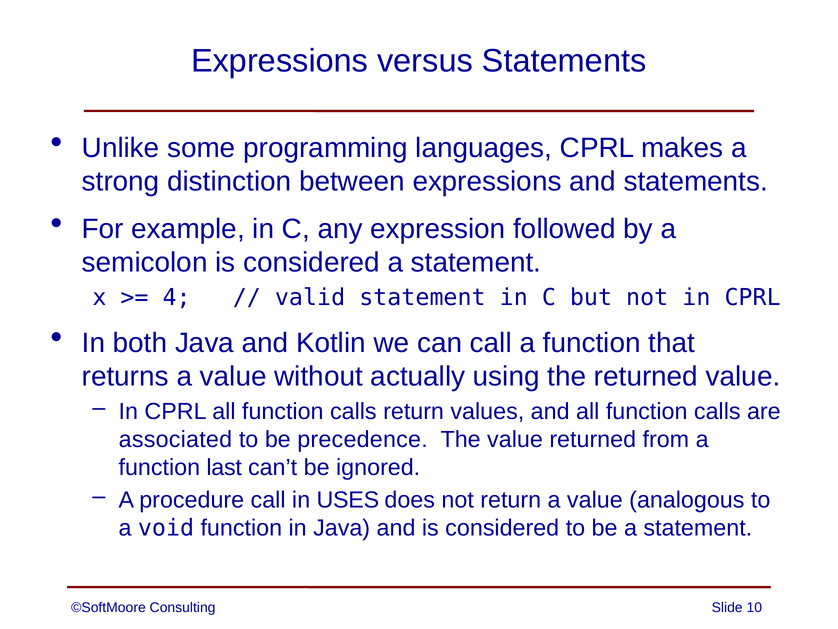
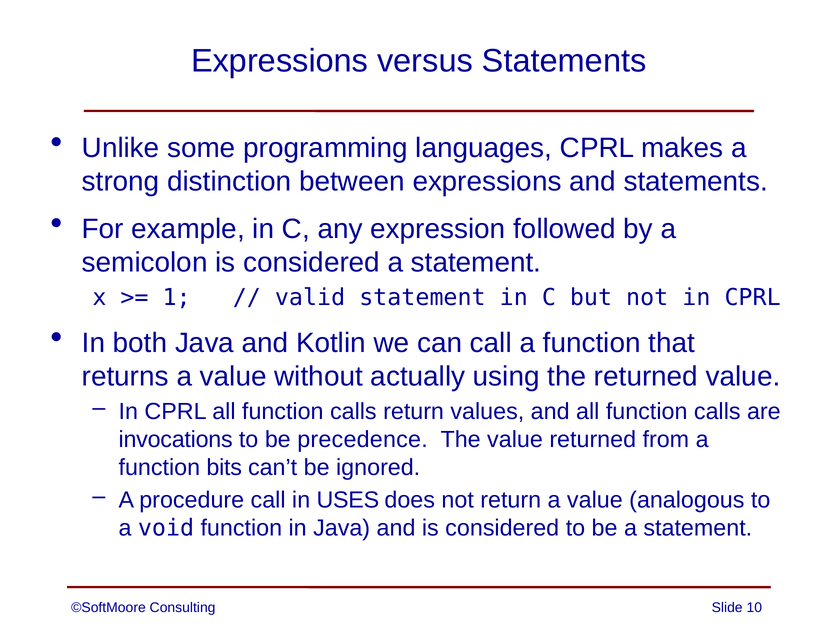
4: 4 -> 1 (177, 297)
associated: associated -> invocations (176, 439)
last: last -> bits (224, 467)
